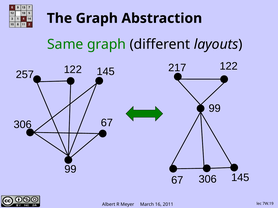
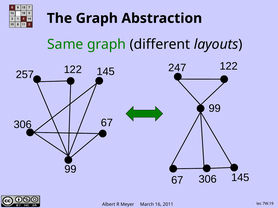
217: 217 -> 247 (177, 68)
